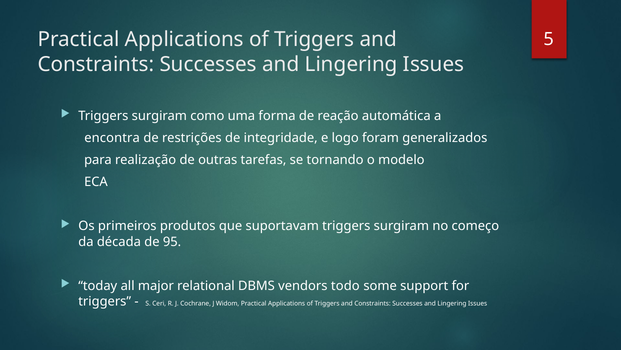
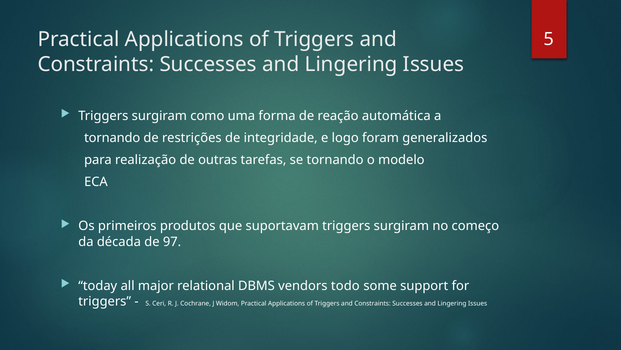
encontra: encontra -> tornando (112, 138)
95: 95 -> 97 (172, 241)
